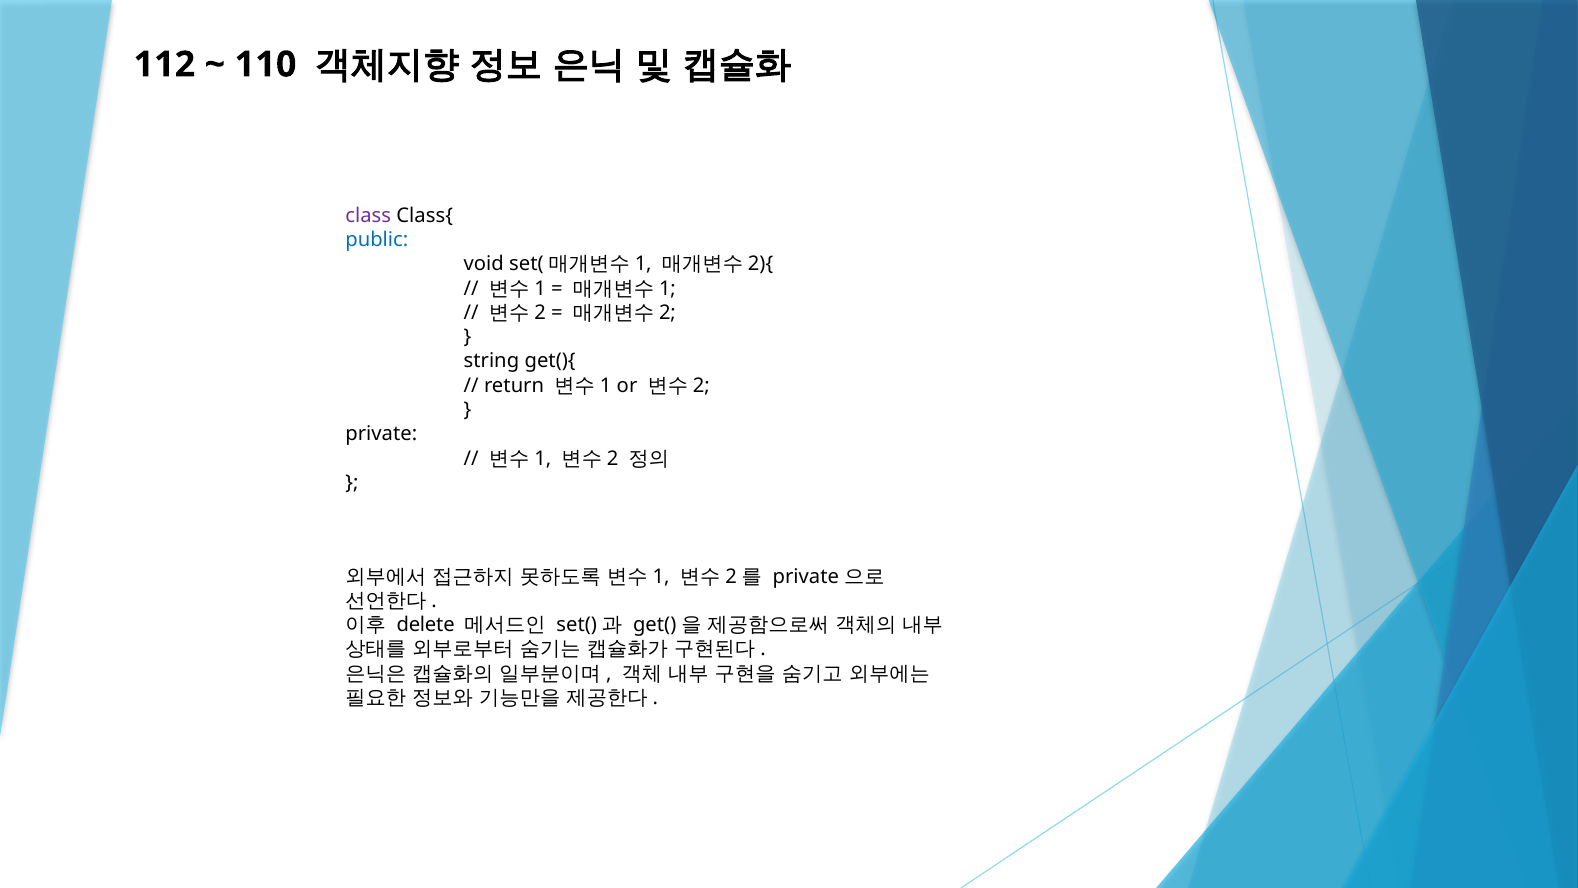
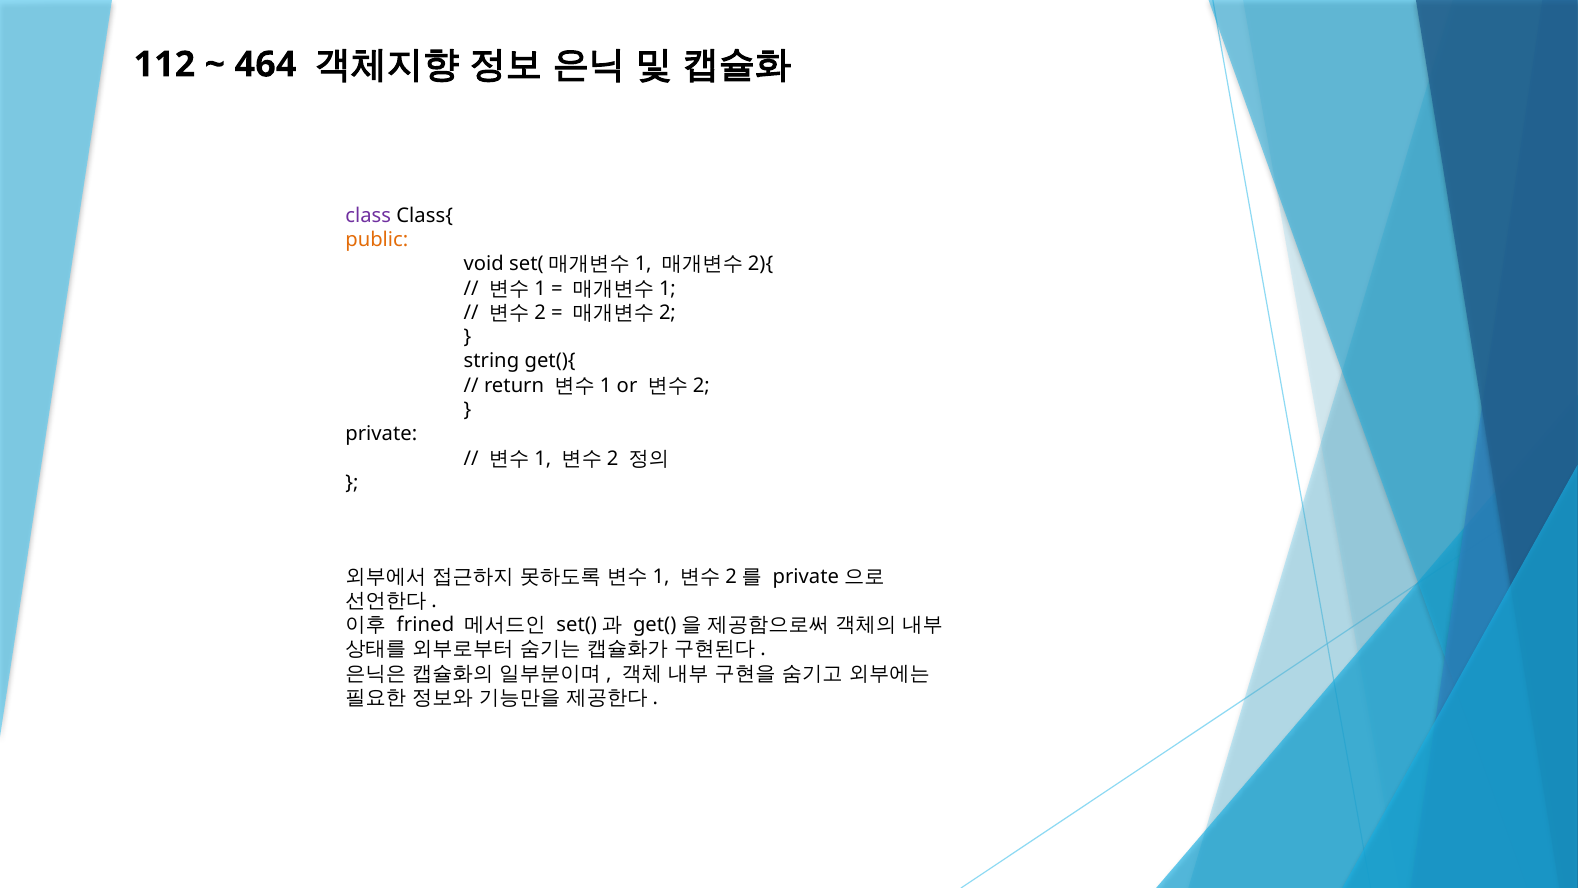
110: 110 -> 464 (266, 65)
public colour: blue -> orange (377, 240)
delete: delete -> frined (425, 625)
